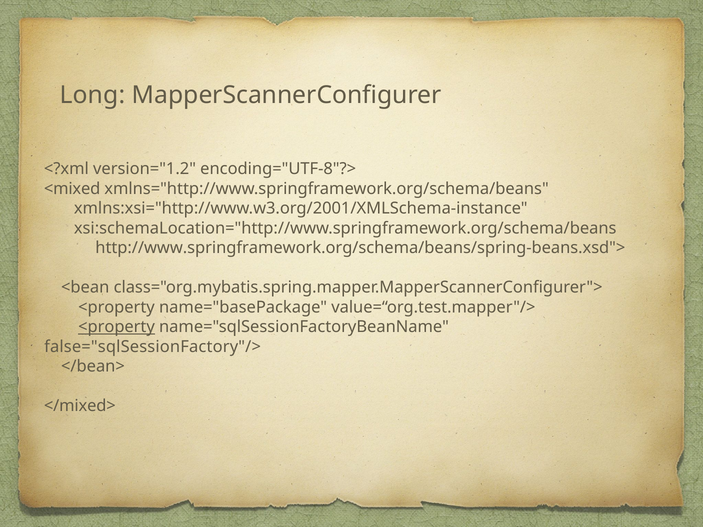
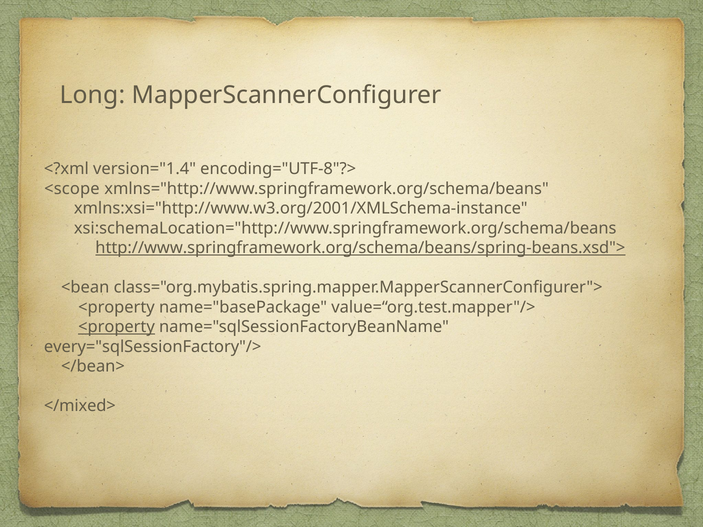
version="1.2: version="1.2 -> version="1.4 (145, 169)
<mixed: <mixed -> <scope (72, 189)
http://www.springframework.org/schema/beans/spring-beans.xsd"> underline: none -> present (360, 248)
false="sqlSessionFactory"/>: false="sqlSessionFactory"/> -> every="sqlSessionFactory"/> (153, 347)
